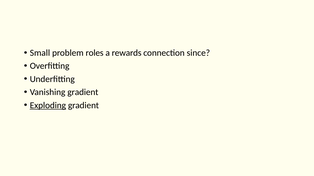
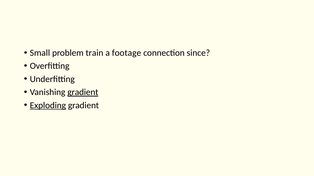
roles: roles -> train (95, 53)
rewards: rewards -> footage (127, 53)
gradient underline: none -> present (83, 93)
